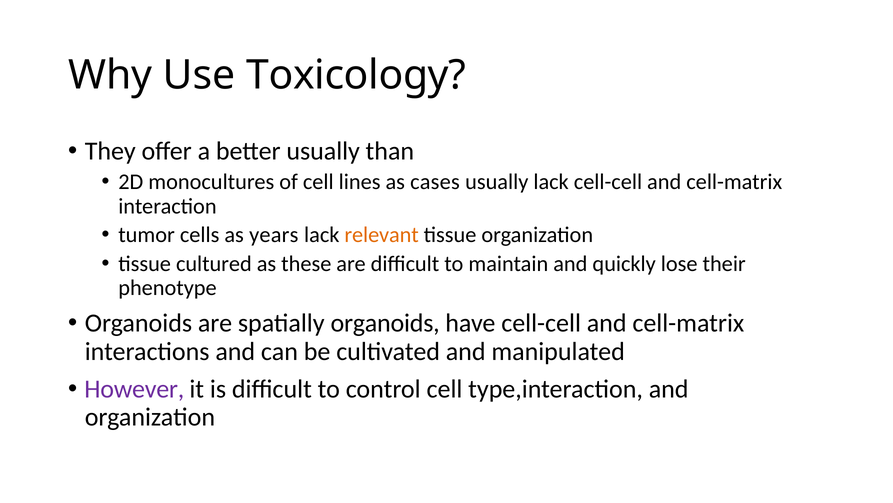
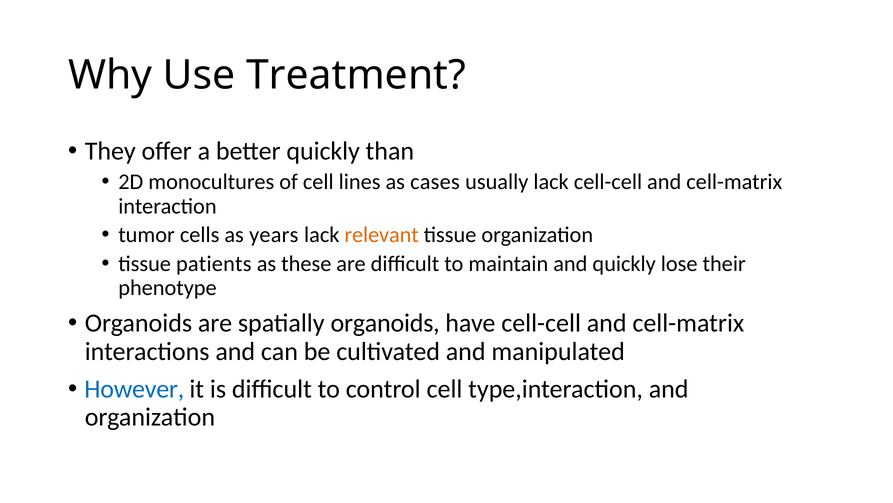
Toxicology: Toxicology -> Treatment (356, 75)
better usually: usually -> quickly (323, 151)
cultured: cultured -> patients (214, 263)
However colour: purple -> blue (134, 388)
